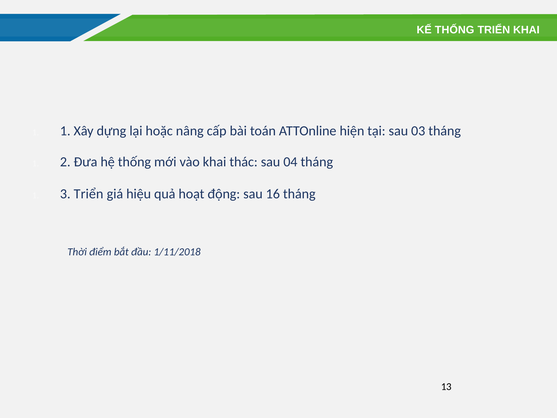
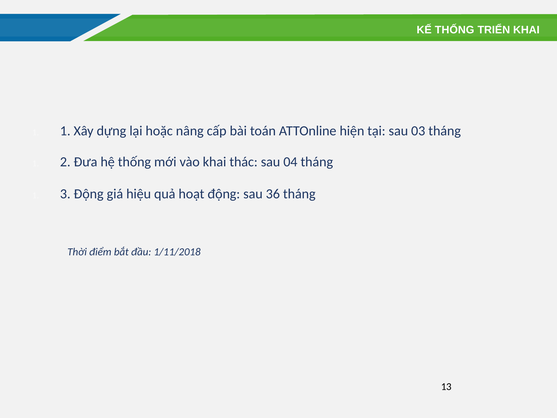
3 Triển: Triển -> Động (89, 194)
16: 16 -> 36 (273, 194)
